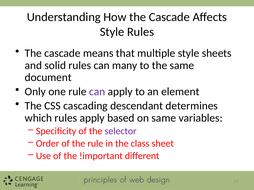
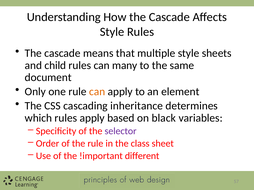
solid: solid -> child (55, 65)
can colour: purple -> orange (97, 92)
descendant: descendant -> inheritance (137, 106)
on same: same -> black (164, 118)
